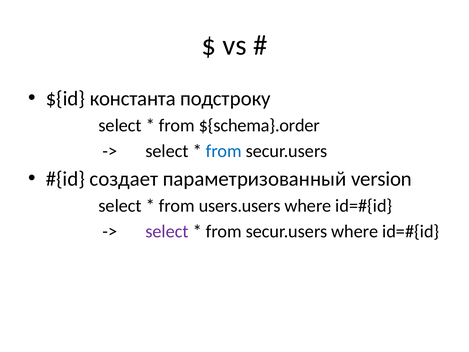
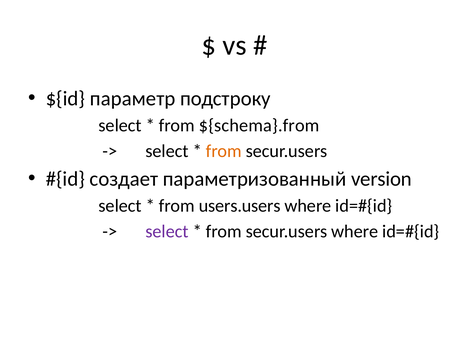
константа: константа -> параметр (133, 98)
${schema}.order: ${schema}.order -> ${schema}.from (259, 125)
from colour: blue -> orange (224, 151)
